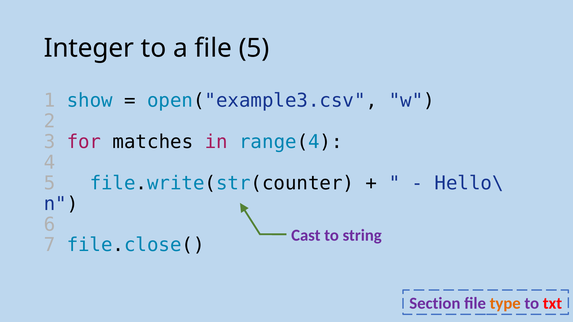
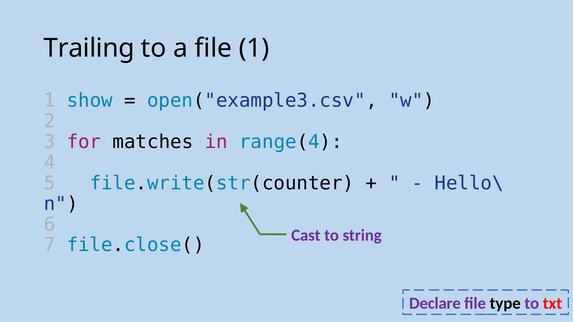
Integer: Integer -> Trailing (89, 48)
file 5: 5 -> 1 (254, 48)
Section: Section -> Declare (435, 304)
type colour: orange -> black (505, 304)
